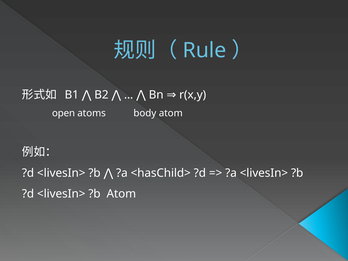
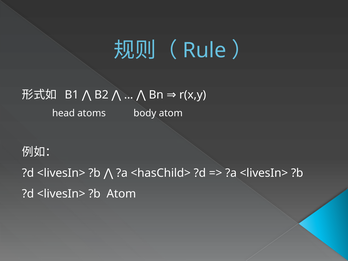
open: open -> head (63, 113)
